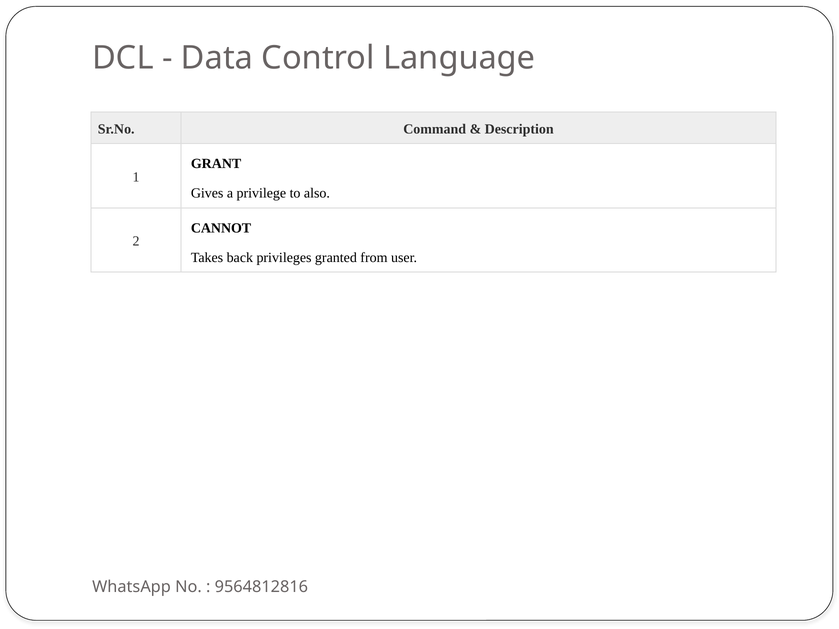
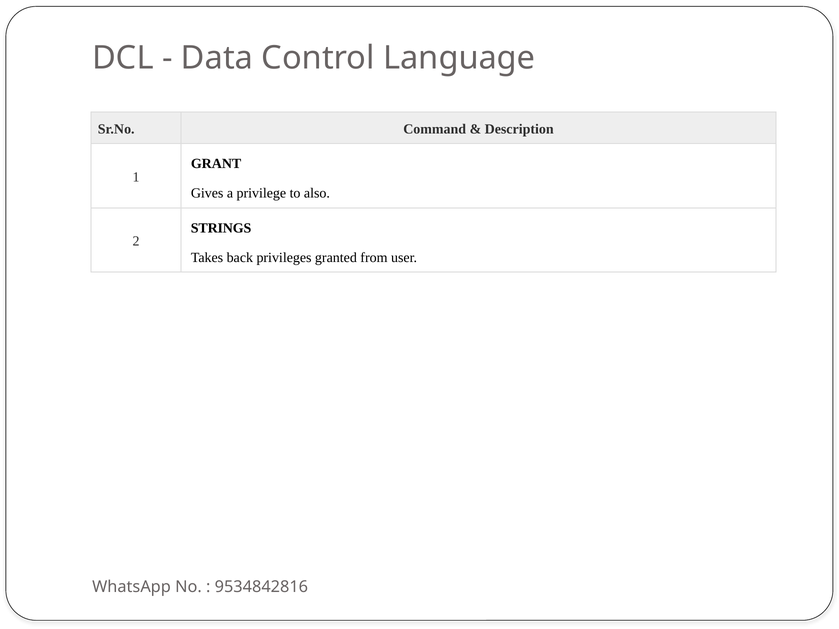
CANNOT: CANNOT -> STRINGS (221, 228)
9564812816: 9564812816 -> 9534842816 (261, 587)
